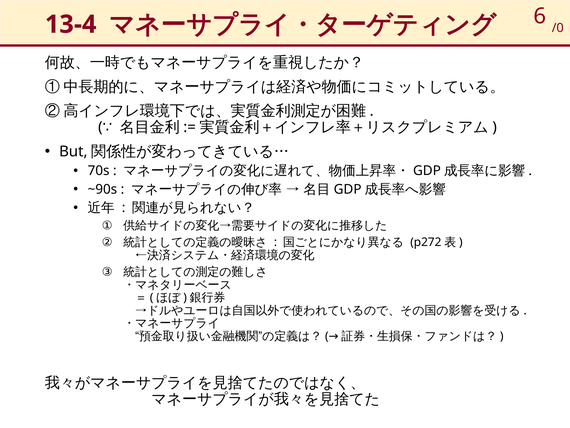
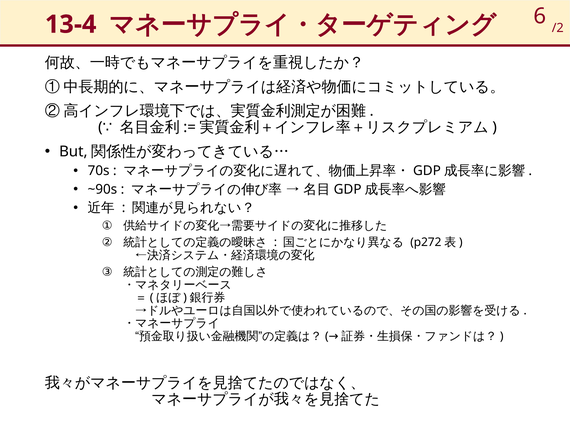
/0: /0 -> /2 (558, 28)
